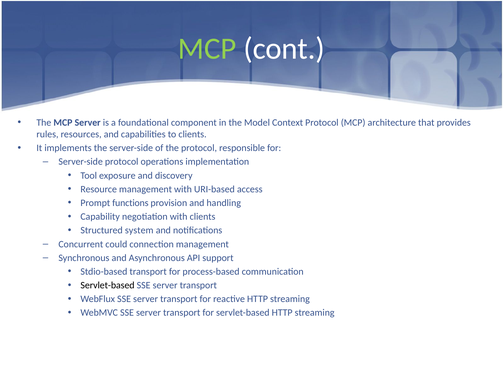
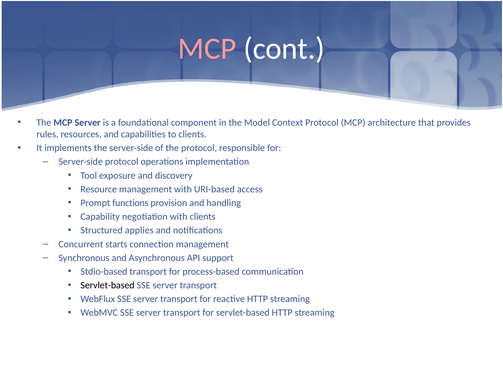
MCP colour: light green -> pink (207, 49)
system: system -> applies (139, 230)
could: could -> starts (116, 244)
